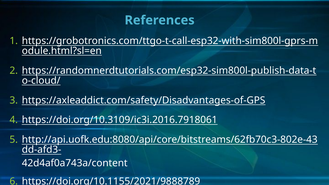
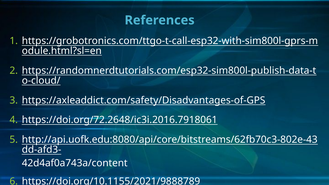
https://doi.org/10.3109/ic3i.2016.7918061: https://doi.org/10.3109/ic3i.2016.7918061 -> https://doi.org/72.2648/ic3i.2016.7918061 (120, 120)
